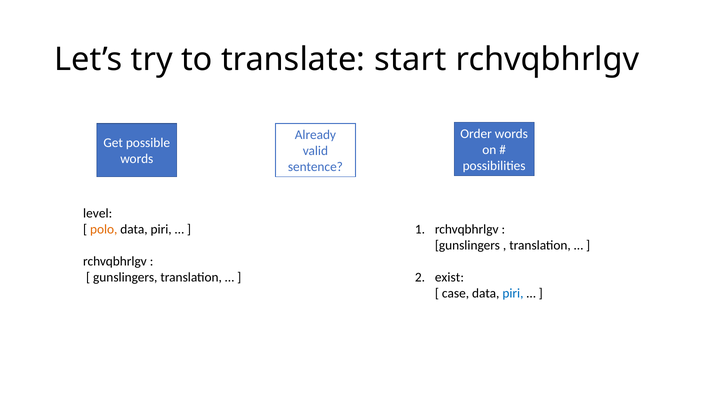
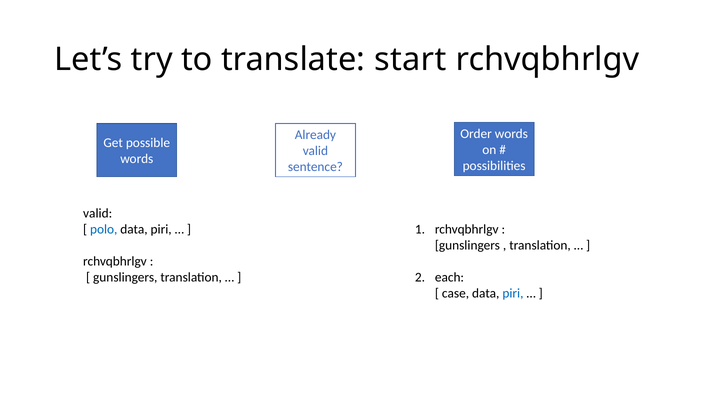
level: level -> valid (98, 213)
polo colour: orange -> blue (104, 229)
exist: exist -> each (449, 277)
